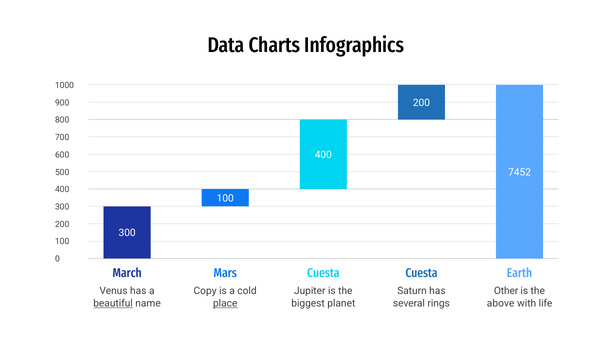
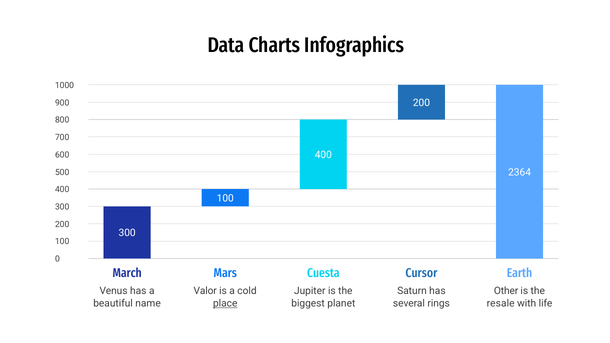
7452: 7452 -> 2364 (520, 172)
Cuesta: Cuesta -> Cursor (421, 273)
Copy: Copy -> Valor (205, 291)
beautiful underline: present -> none (113, 303)
above: above -> resale (501, 303)
